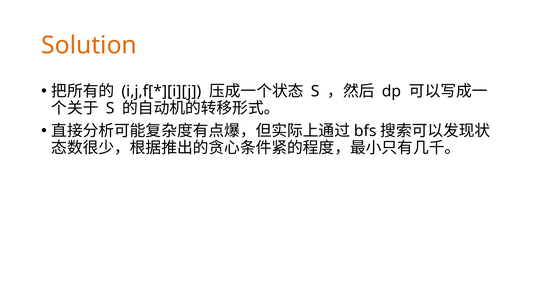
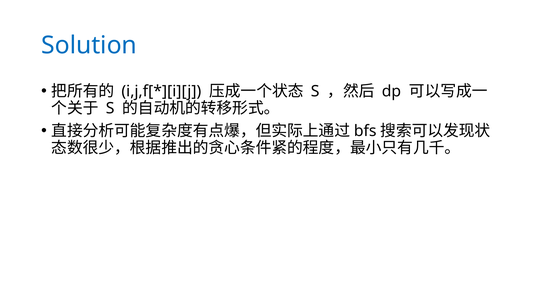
Solution colour: orange -> blue (89, 45)
